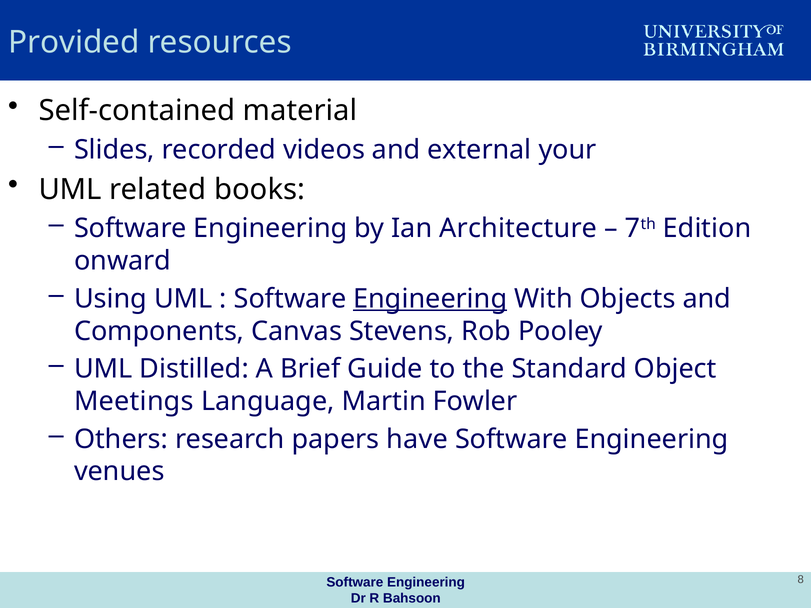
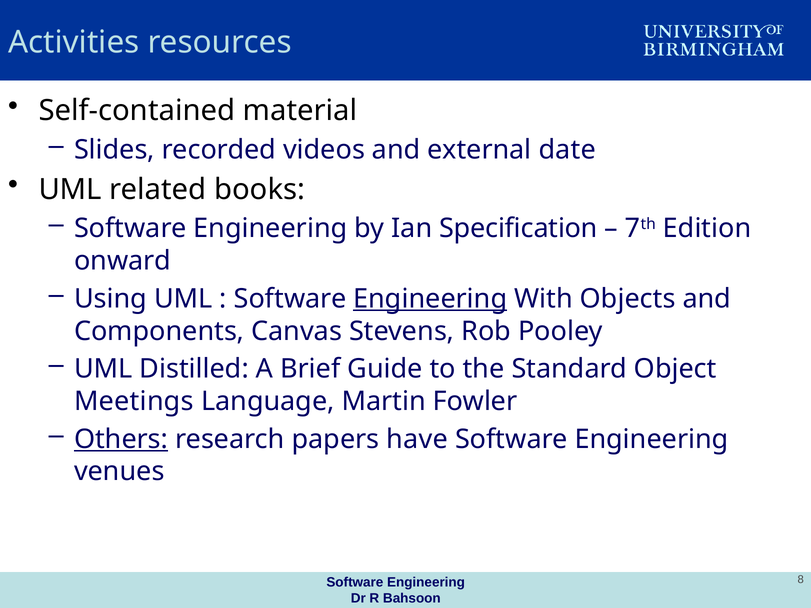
Provided: Provided -> Activities (74, 42)
your: your -> date (567, 150)
Architecture: Architecture -> Specification (518, 229)
Others underline: none -> present (121, 439)
